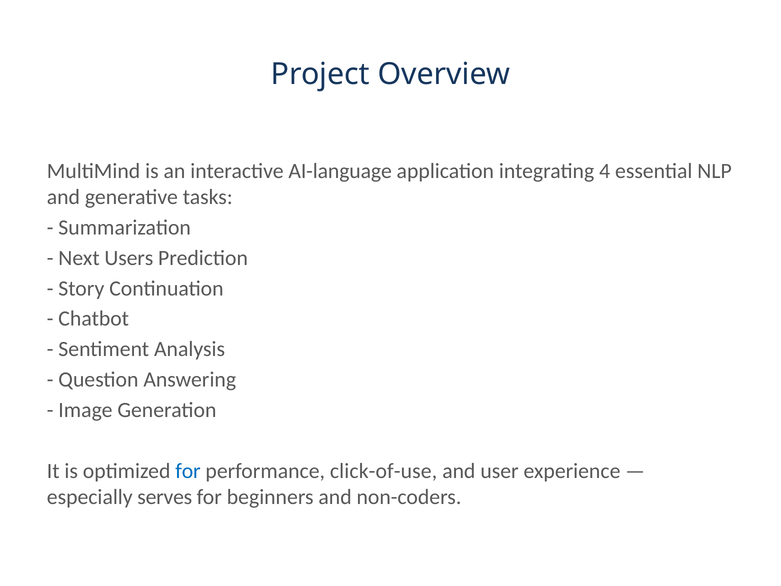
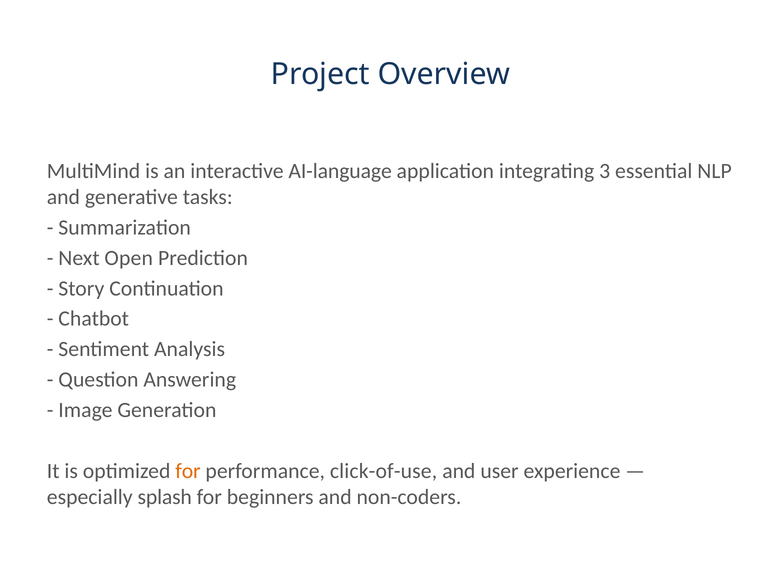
4: 4 -> 3 (605, 171)
Users: Users -> Open (129, 258)
for colour: blue -> orange (188, 471)
serves: serves -> splash (165, 497)
